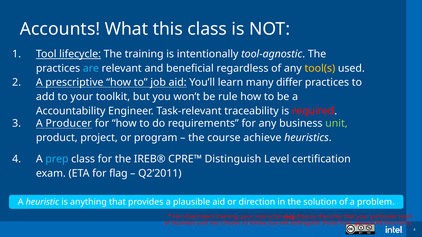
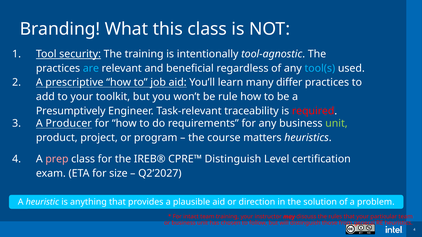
Accounts: Accounts -> Branding (60, 29)
lifecycle: lifecycle -> security (80, 54)
tool(s colour: yellow -> light blue (320, 68)
Accountability: Accountability -> Presumptively (71, 111)
achieve: achieve -> matters (262, 138)
prep colour: light blue -> pink (57, 159)
flag: flag -> size (118, 174)
Q2’2011: Q2’2011 -> Q2’2027 (160, 174)
